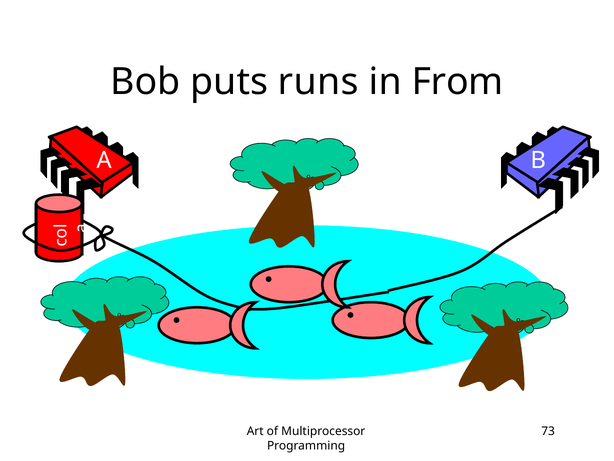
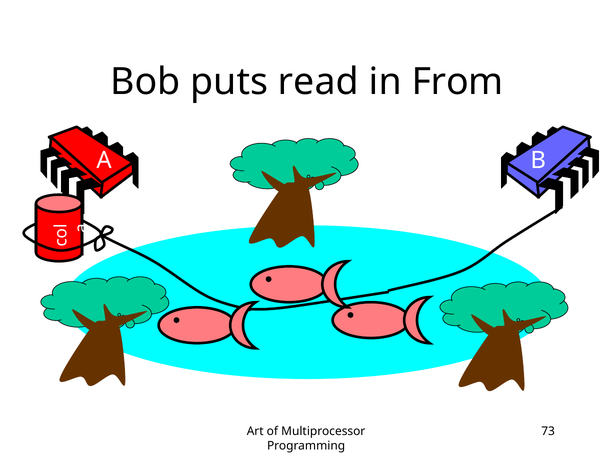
runs: runs -> read (318, 82)
